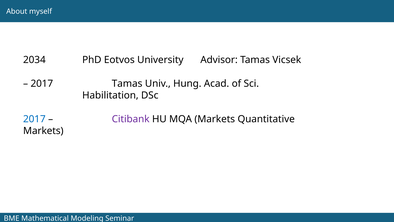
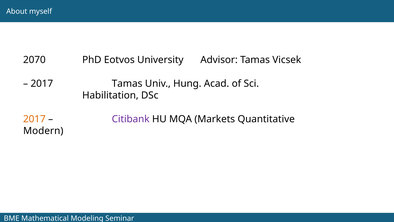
2034: 2034 -> 2070 (34, 60)
2017 colour: blue -> orange (34, 119)
Markets: Markets -> Modern (43, 131)
